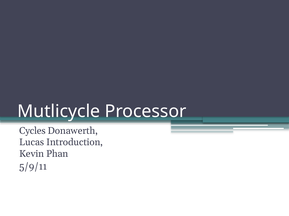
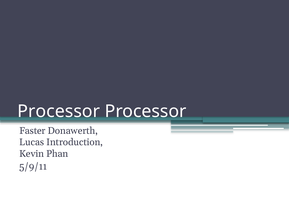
Mutlicycle: Mutlicycle -> Processor (59, 112)
Cycles: Cycles -> Faster (32, 131)
